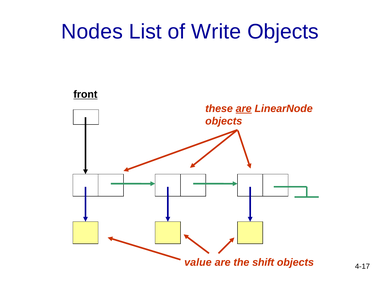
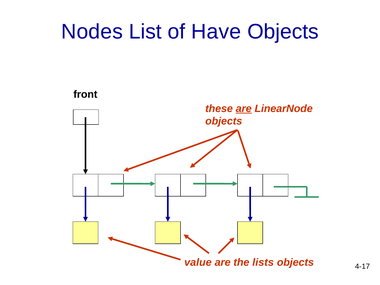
Write: Write -> Have (216, 32)
front underline: present -> none (85, 94)
shift: shift -> lists (263, 262)
